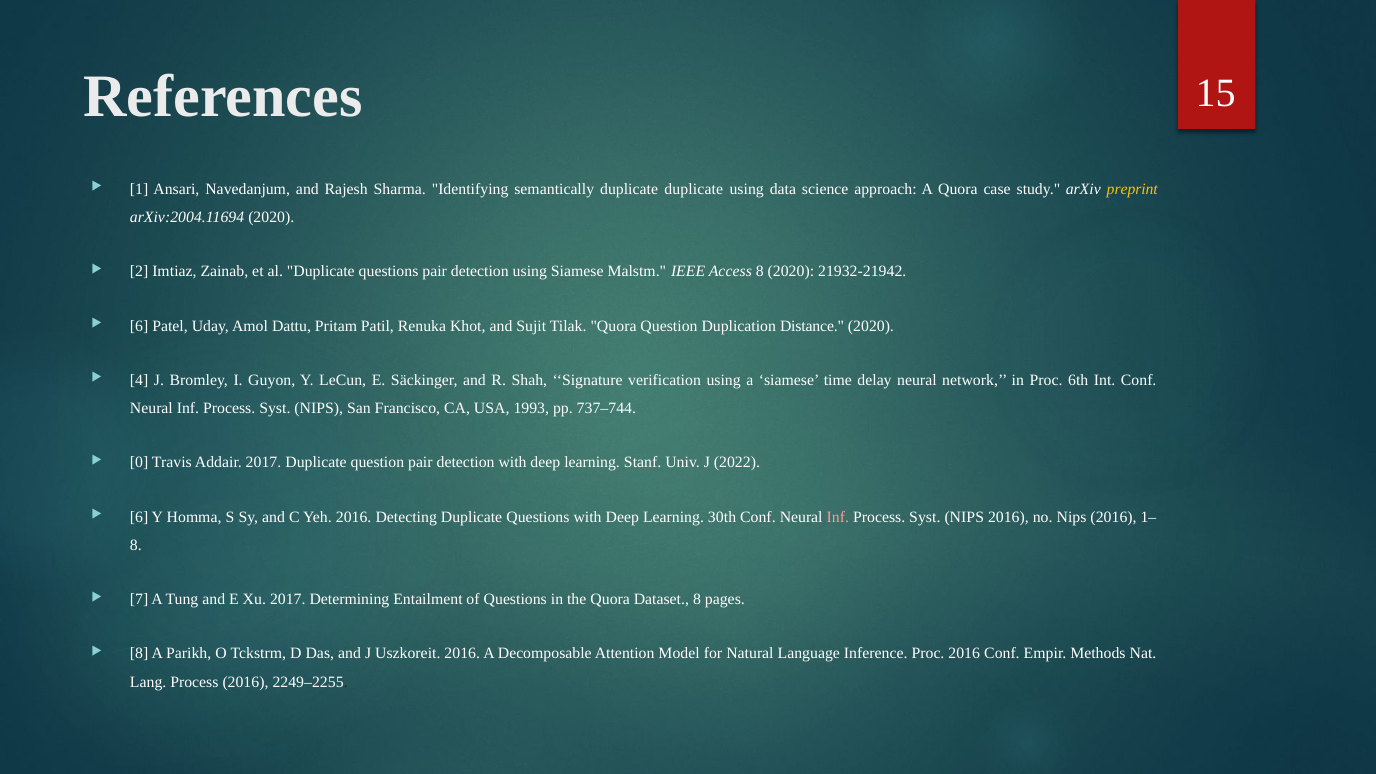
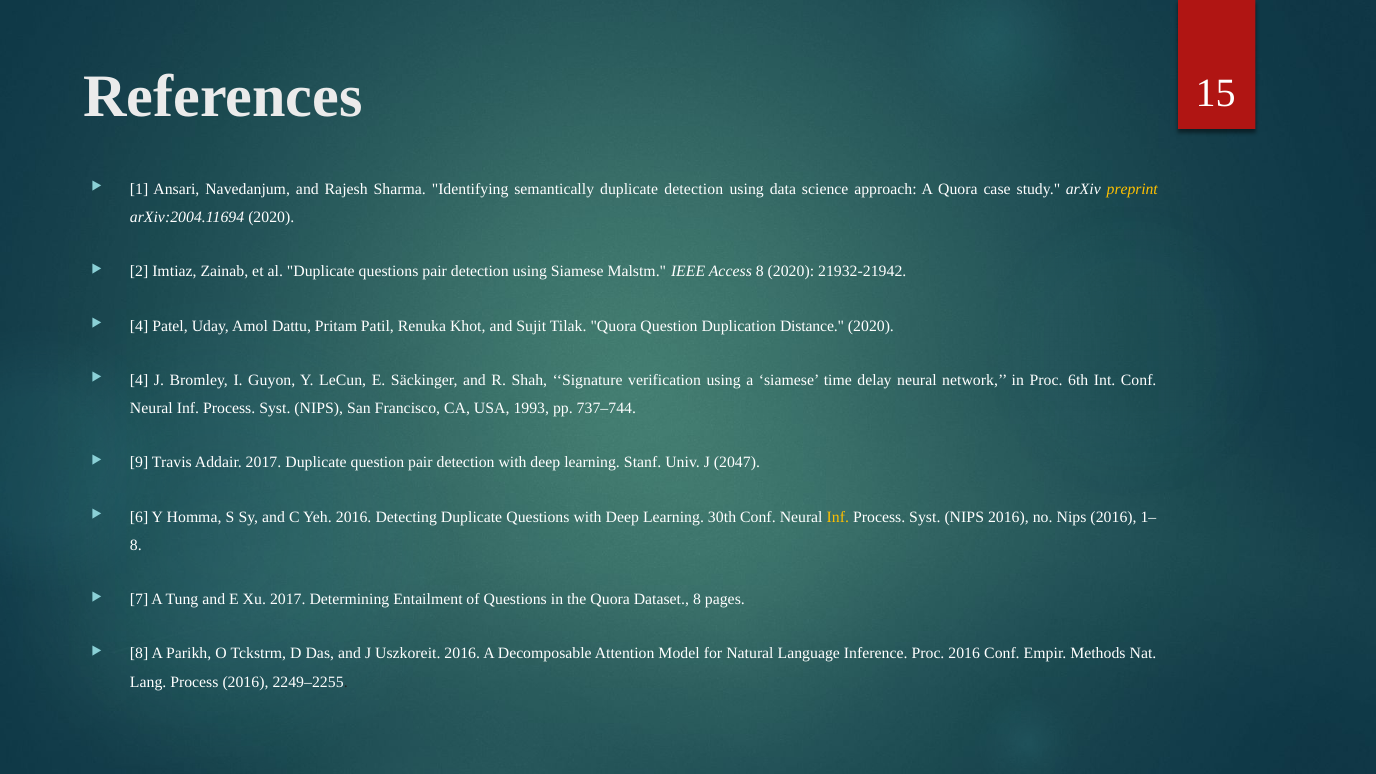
duplicate duplicate: duplicate -> detection (694, 189)
6: 6 -> 4 (139, 326)
0: 0 -> 9 (139, 463)
2022: 2022 -> 2047 (737, 463)
Inf colour: pink -> yellow (838, 517)
